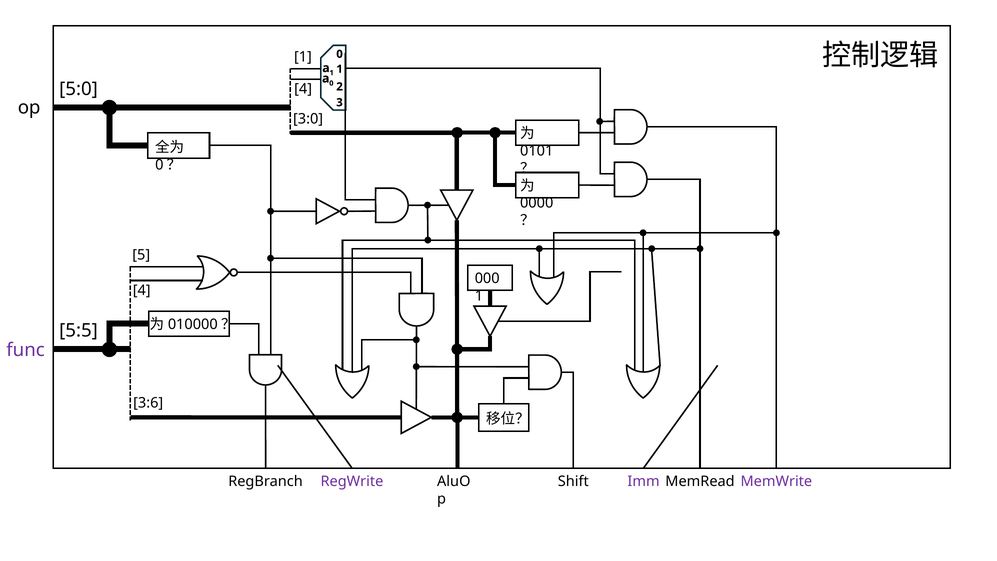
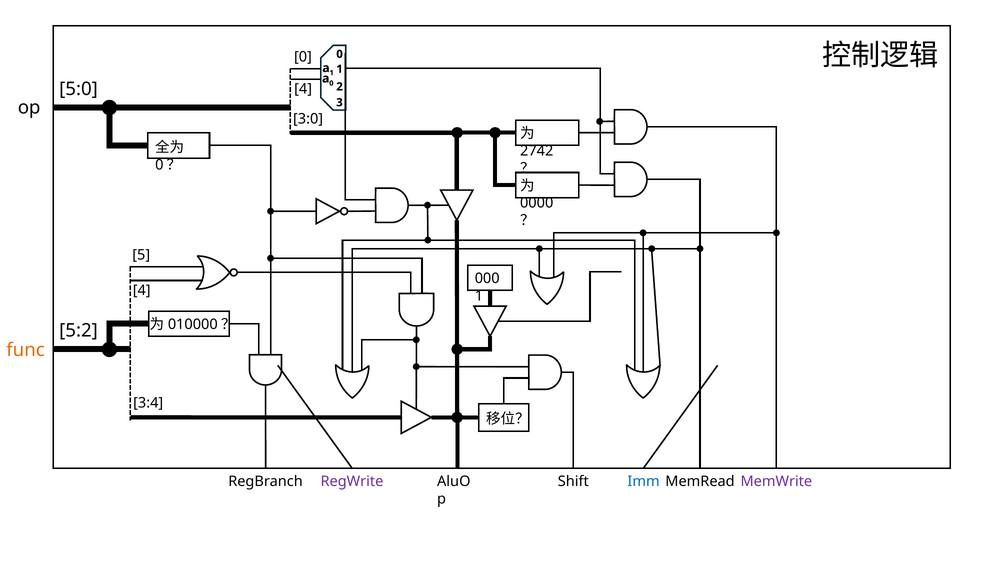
1: 1 -> 0 (303, 57)
0101: 0101 -> 2742 (537, 151)
5:5: 5:5 -> 5:2 (79, 330)
func colour: purple -> orange (26, 350)
3:6: 3:6 -> 3:4 (148, 403)
Imm colour: purple -> blue (644, 481)
